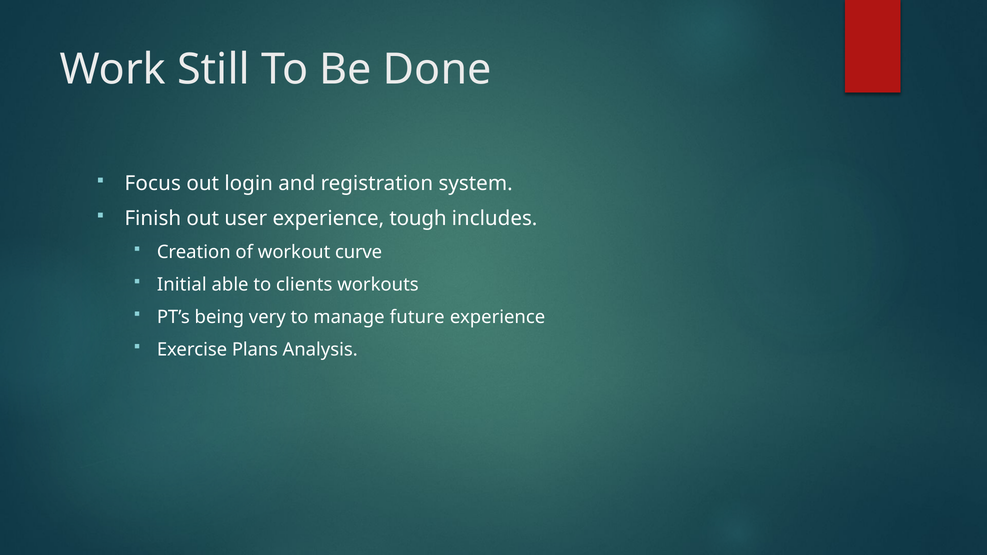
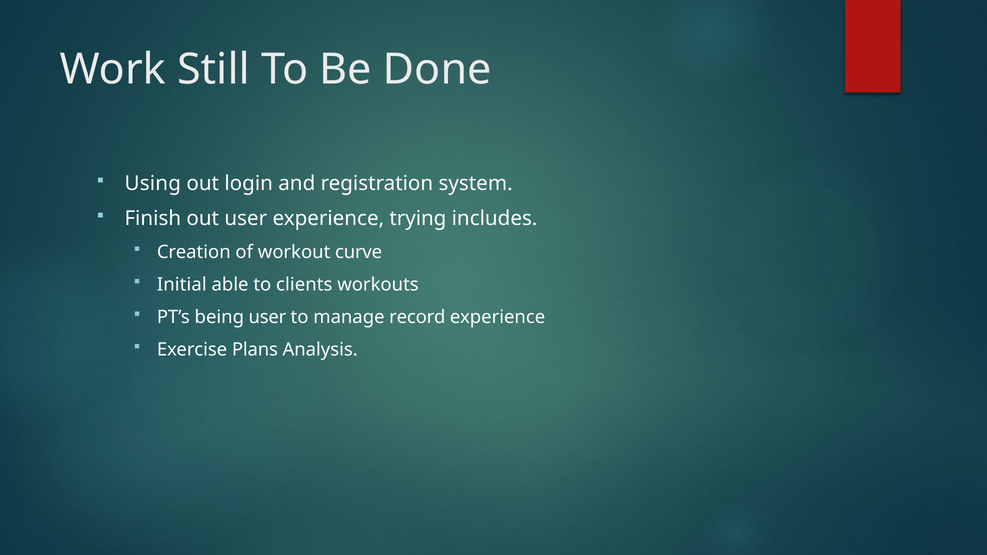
Focus: Focus -> Using (153, 184)
tough: tough -> trying (418, 219)
being very: very -> user (267, 317)
future: future -> record (417, 317)
